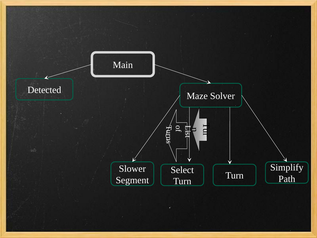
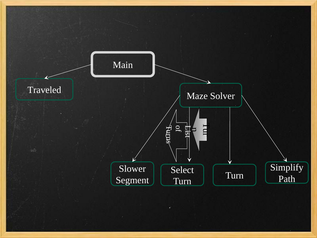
Detected: Detected -> Traveled (44, 90)
